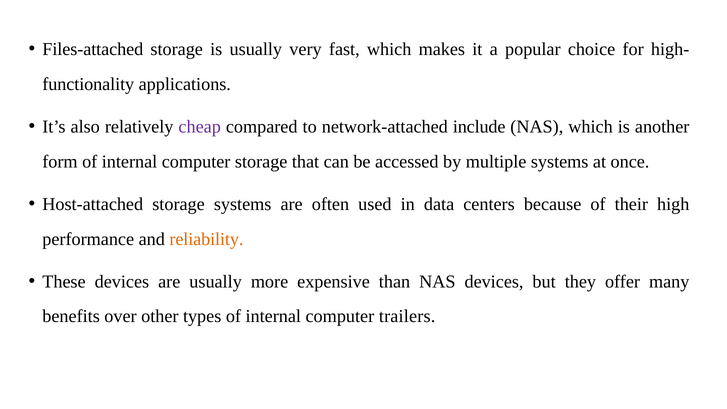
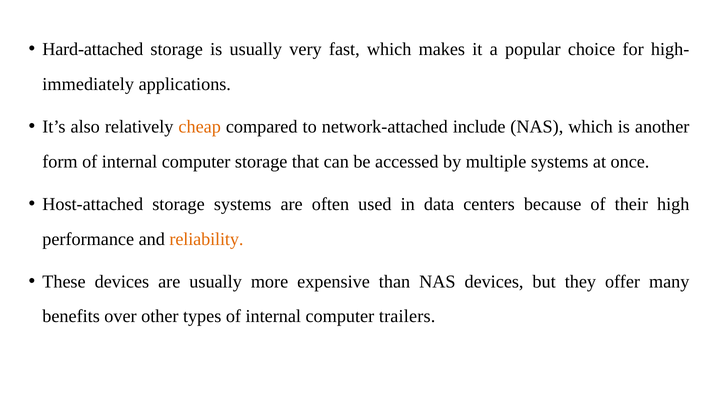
Files-attached: Files-attached -> Hard-attached (93, 49)
functionality: functionality -> immediately (88, 84)
cheap colour: purple -> orange (200, 127)
